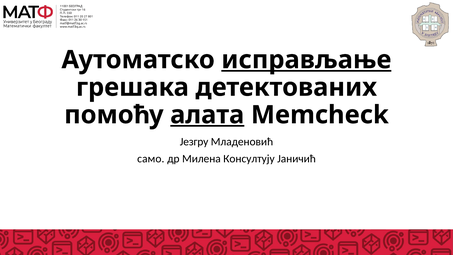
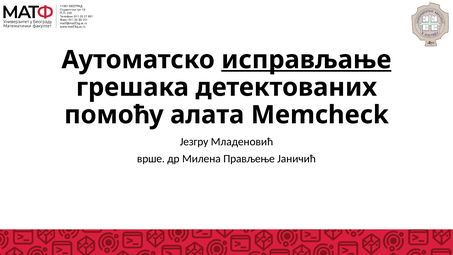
алата underline: present -> none (207, 115)
само: само -> врше (151, 159)
Консултују: Консултују -> Прављење (249, 159)
